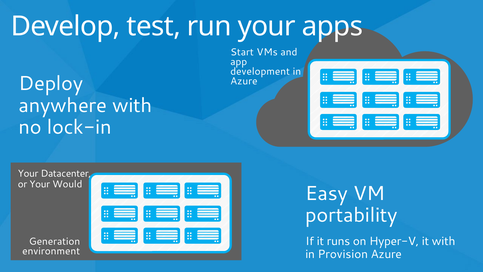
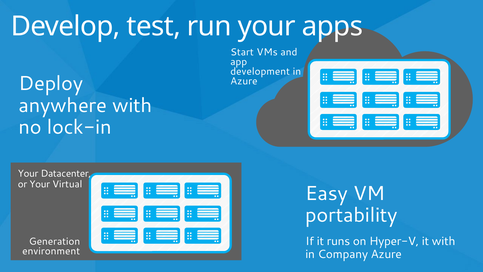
Would: Would -> Virtual (67, 184)
Provision: Provision -> Company (343, 254)
